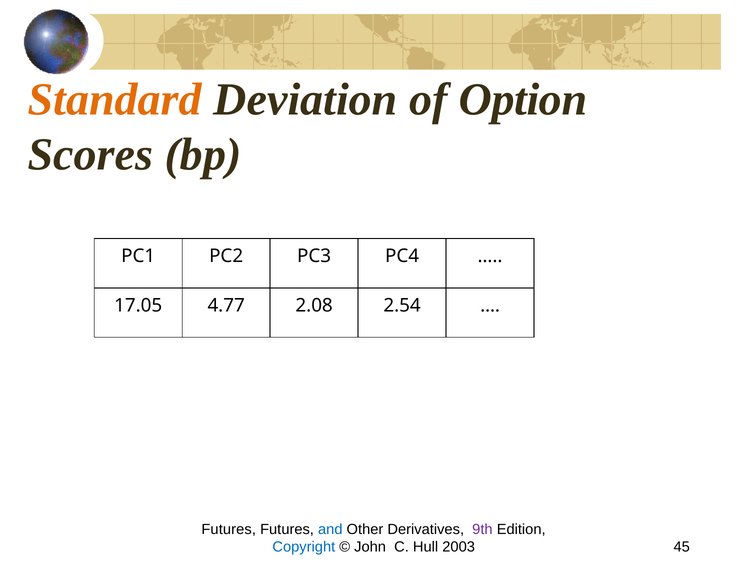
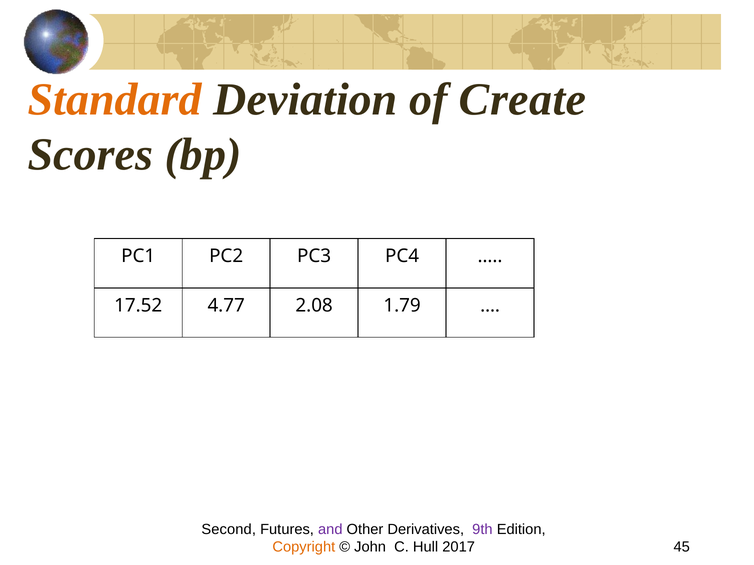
Option: Option -> Create (523, 99)
17.05: 17.05 -> 17.52 (138, 306)
2.54: 2.54 -> 1.79 (402, 306)
Futures: Futures -> Second (229, 530)
and colour: blue -> purple (330, 530)
Copyright colour: blue -> orange (304, 548)
2003: 2003 -> 2017 (459, 548)
